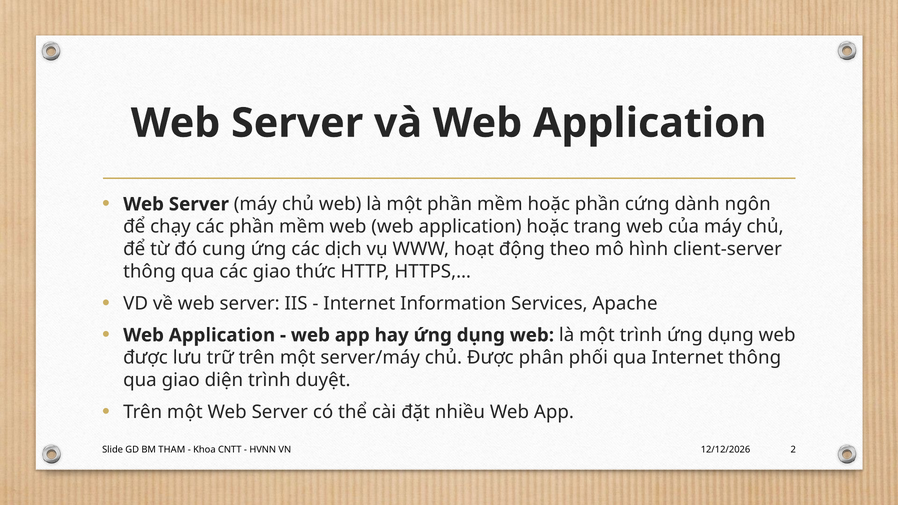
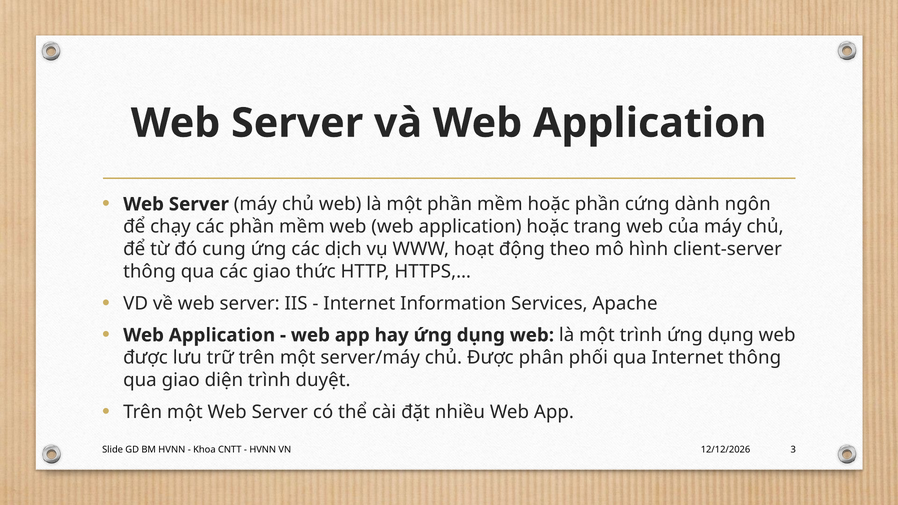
BM THAM: THAM -> HVNN (172, 450)
2: 2 -> 3 (793, 450)
